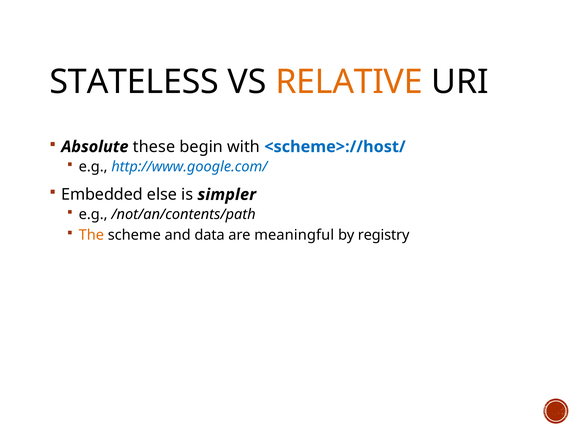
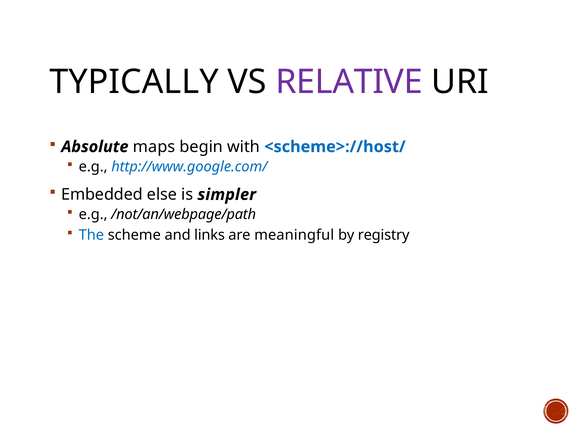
STATELESS: STATELESS -> TYPICALLY (134, 82)
RELATIVE colour: orange -> purple (349, 82)
these: these -> maps (154, 147)
/not/an/contents/path: /not/an/contents/path -> /not/an/webpage/path (184, 215)
The colour: orange -> blue (91, 235)
data: data -> links (210, 235)
